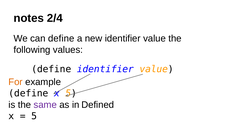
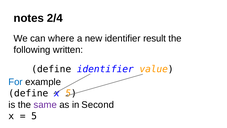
can define: define -> where (61, 38)
new identifier value: value -> result (155, 38)
values: values -> written (68, 50)
For colour: orange -> blue (16, 82)
Defined: Defined -> Second (98, 104)
